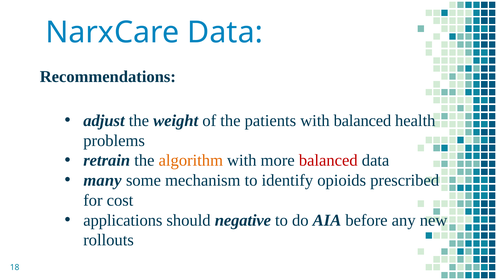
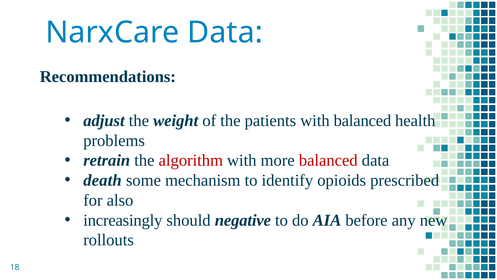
algorithm colour: orange -> red (191, 160)
many: many -> death (102, 180)
cost: cost -> also (120, 200)
applications: applications -> increasingly (123, 220)
